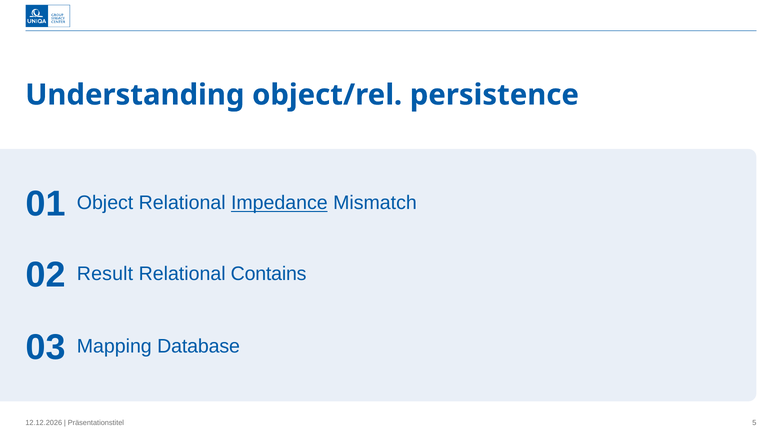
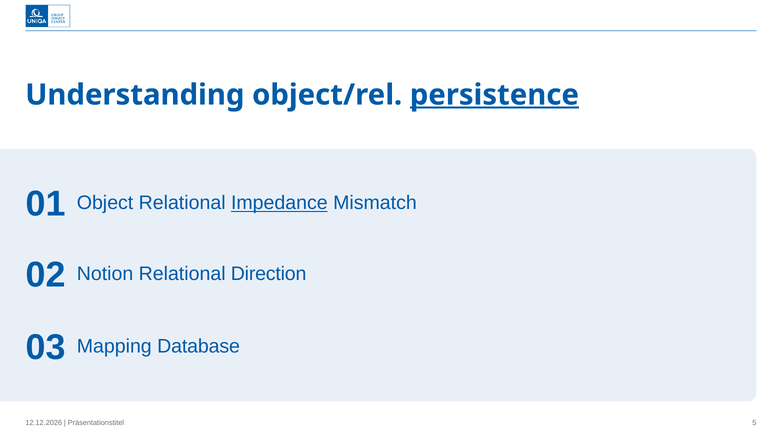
persistence underline: none -> present (494, 95)
Result: Result -> Notion (105, 274)
Contains: Contains -> Direction (269, 274)
